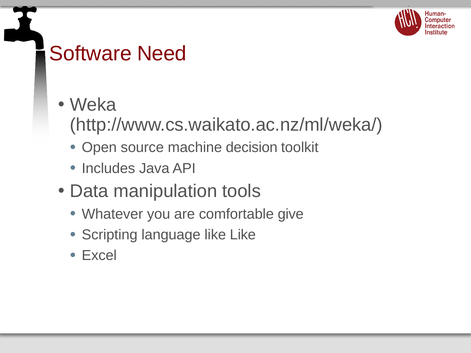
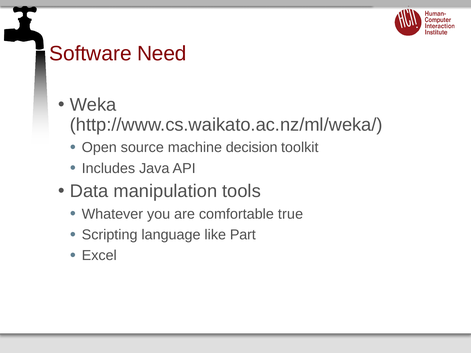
give: give -> true (291, 214)
like Like: Like -> Part (243, 235)
